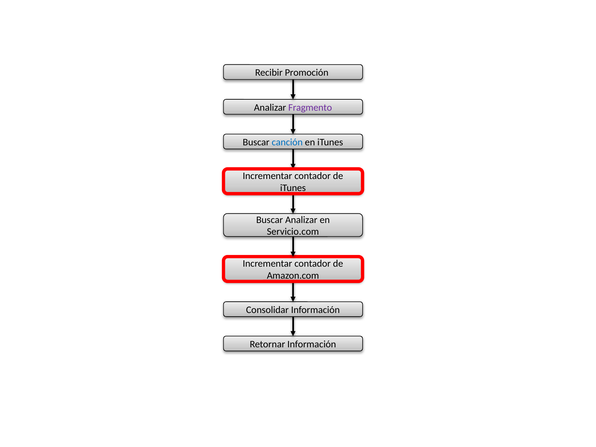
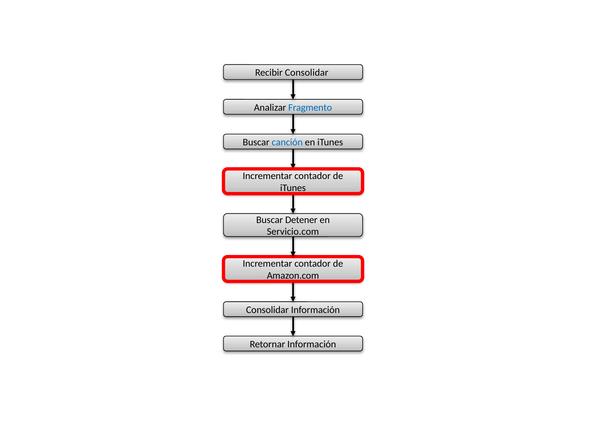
Recibir Promoción: Promoción -> Consolidar (307, 73)
Fragmento colour: purple -> blue (310, 107)
Buscar Analizar: Analizar -> Detener (301, 220)
